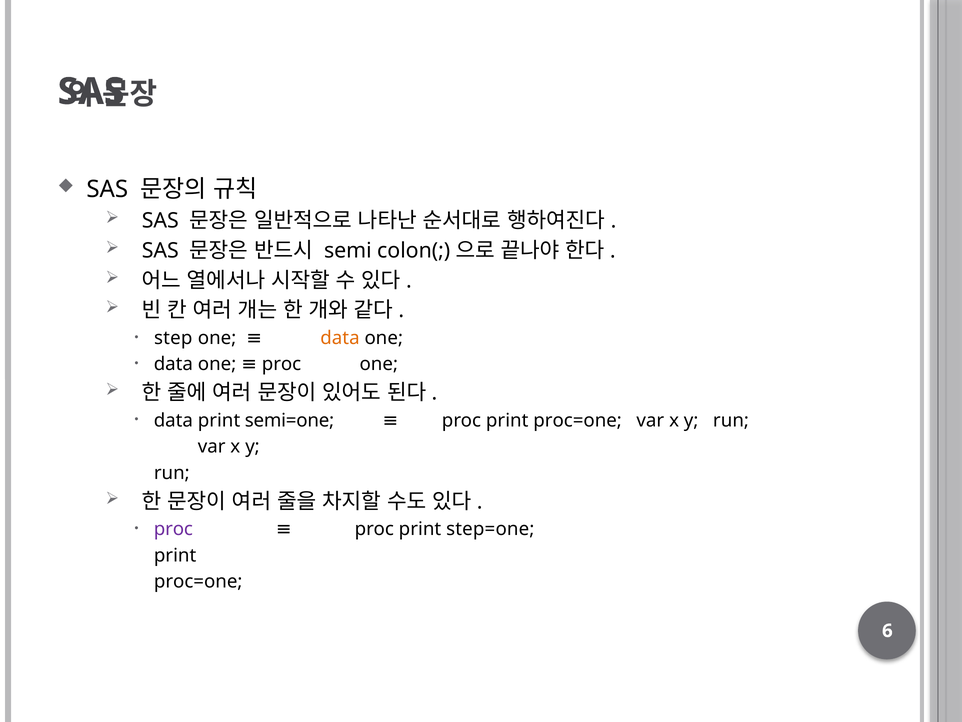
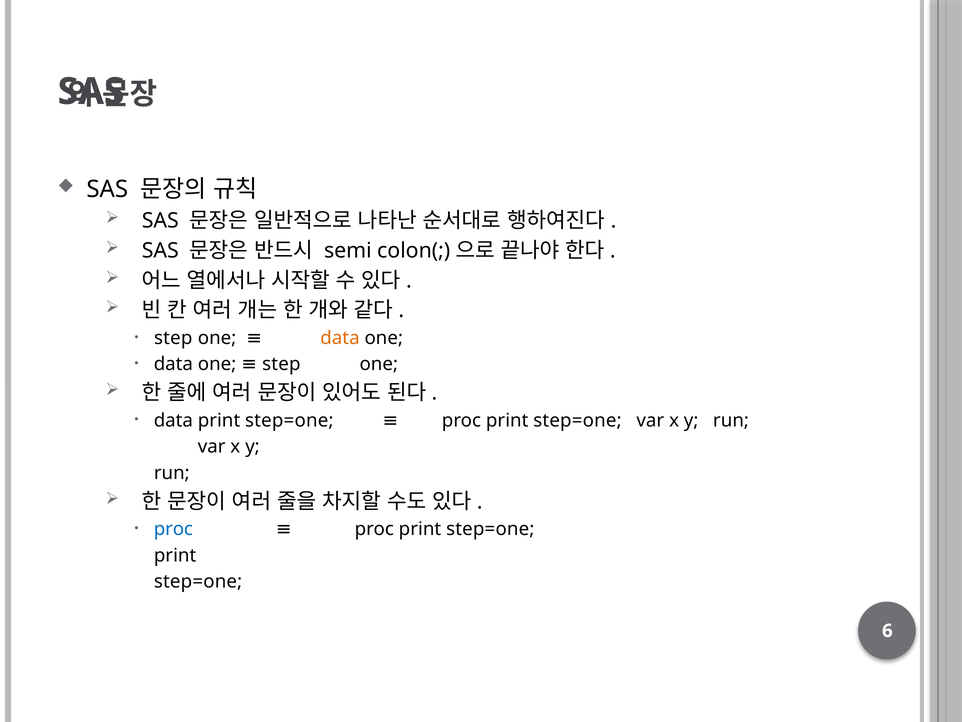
one proc: proc -> step (281, 364)
semi=one: semi=one -> step=one (289, 420)
proc=one: proc=one -> step=one (577, 420)
proc colour: purple -> blue (173, 529)
proc=one: proc=one -> step=one (198, 581)
